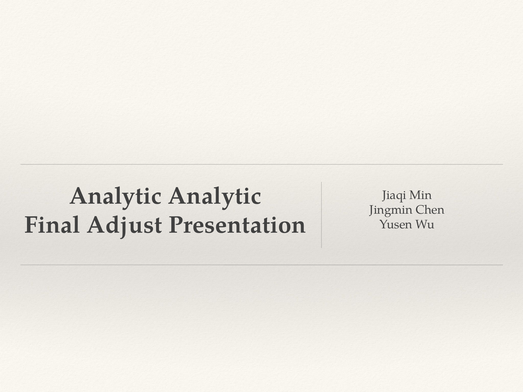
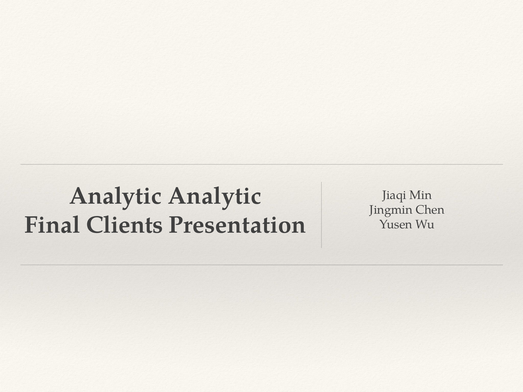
Adjust: Adjust -> Clients (125, 225)
